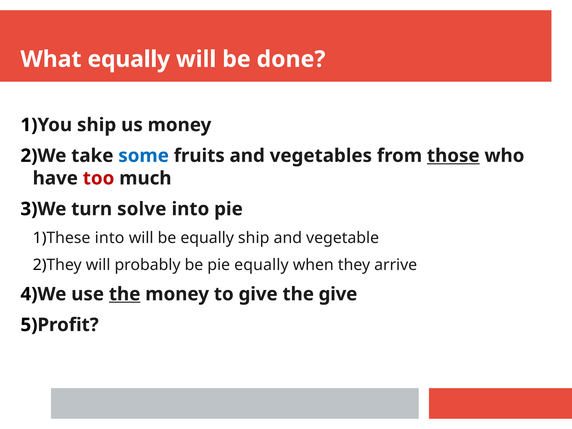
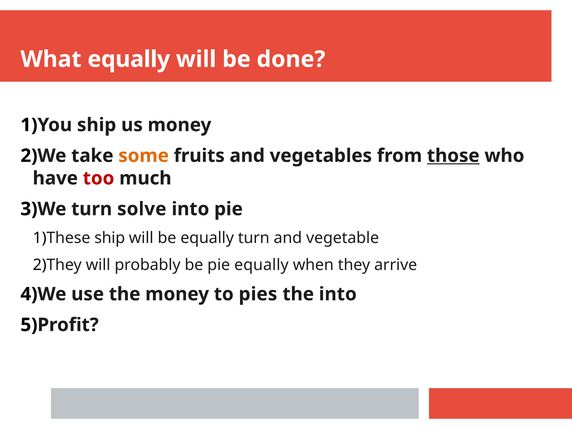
some colour: blue -> orange (144, 156)
into: into -> ship (110, 238)
equally ship: ship -> turn (254, 238)
the underline: present -> none (125, 294)
to give: give -> pies (258, 294)
the give: give -> into (338, 294)
